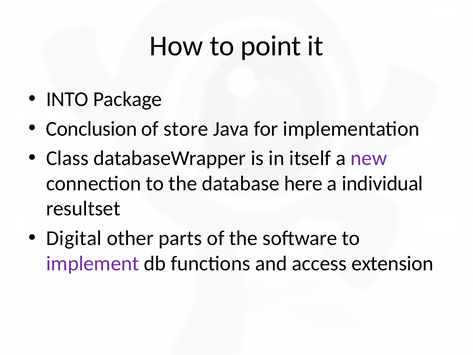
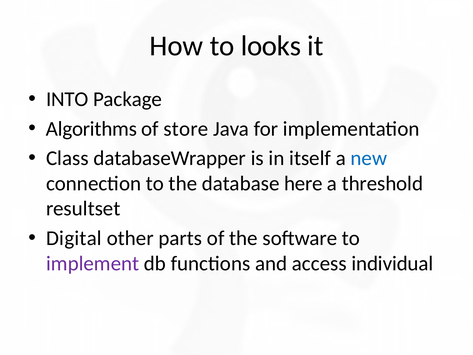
point: point -> looks (271, 46)
Conclusion: Conclusion -> Algorithms (91, 129)
new colour: purple -> blue (369, 158)
individual: individual -> threshold (382, 183)
extension: extension -> individual (392, 263)
